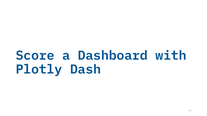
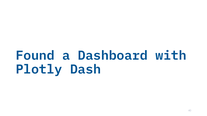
Score: Score -> Found (35, 56)
